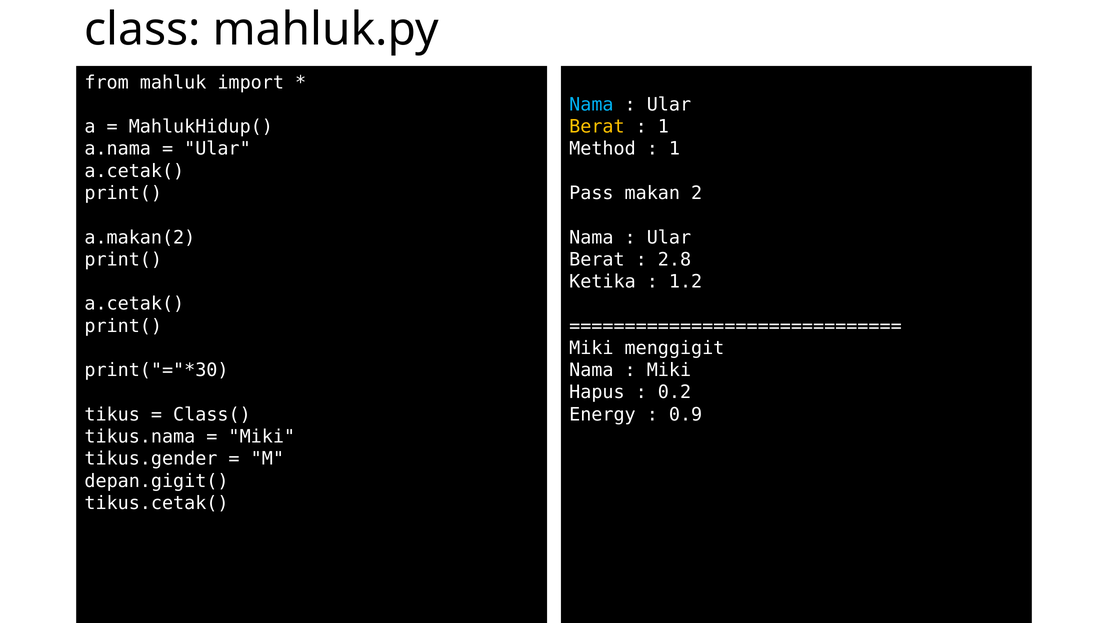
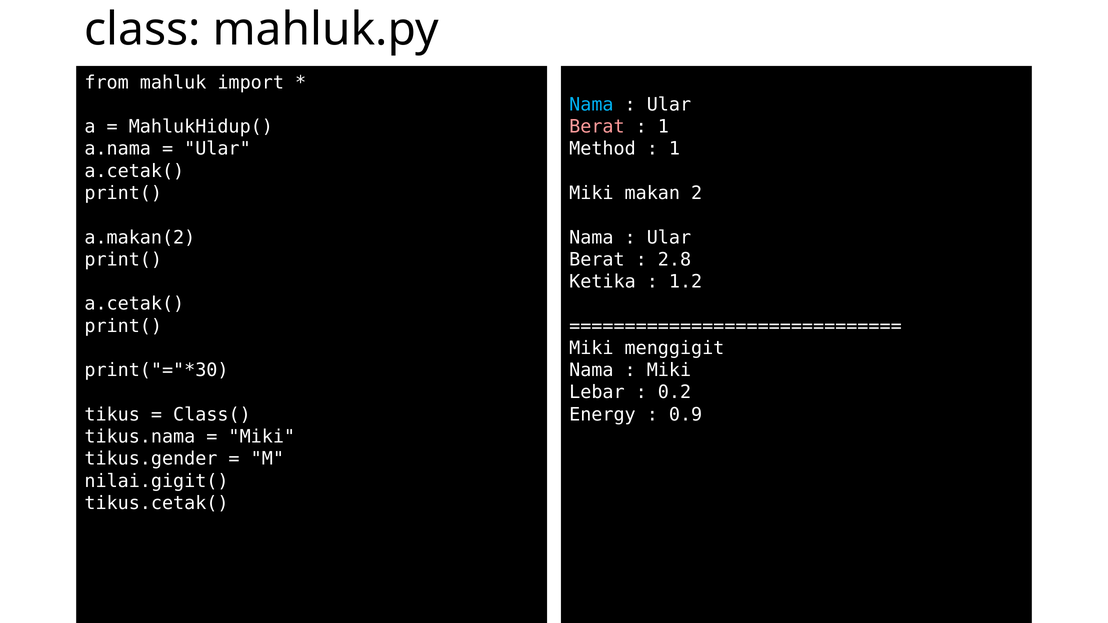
Berat colour: yellow -> pink (597, 127)
Pass: Pass -> Miki (591, 193)
Hapus: Hapus -> Lebar (597, 393)
depan.gigit(: depan.gigit( -> nilai.gigit( (157, 481)
